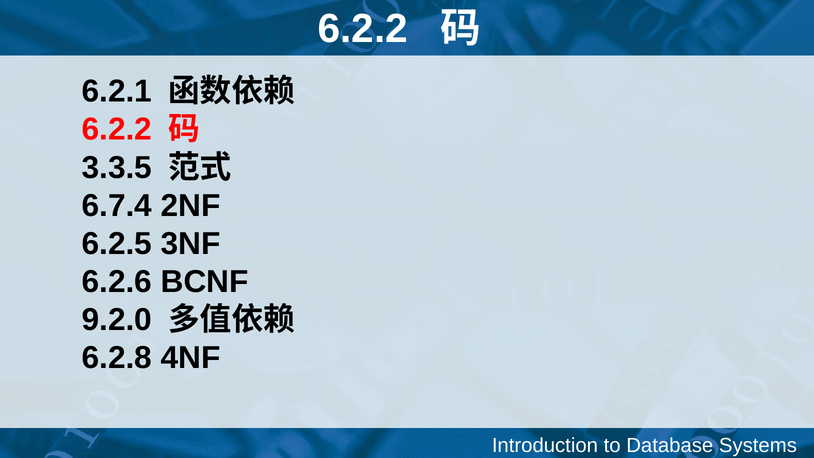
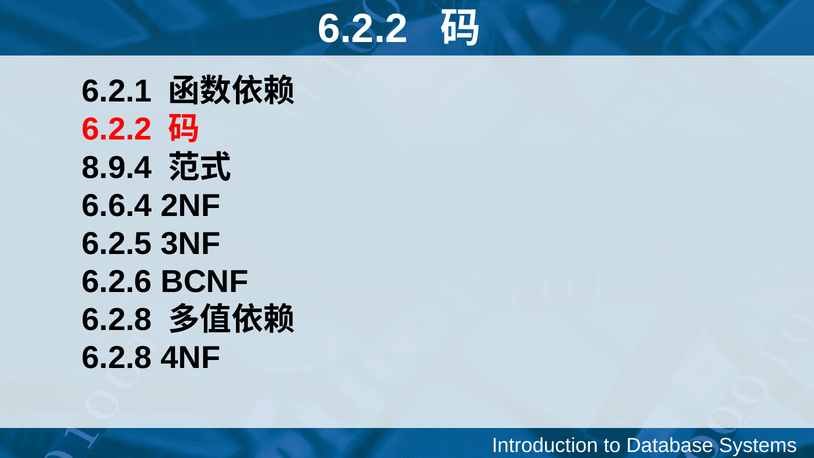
3.3.5: 3.3.5 -> 8.9.4 (117, 168)
6.7.4: 6.7.4 -> 6.6.4 (117, 206)
9.2.0: 9.2.0 -> 6.2.8 (117, 320)
